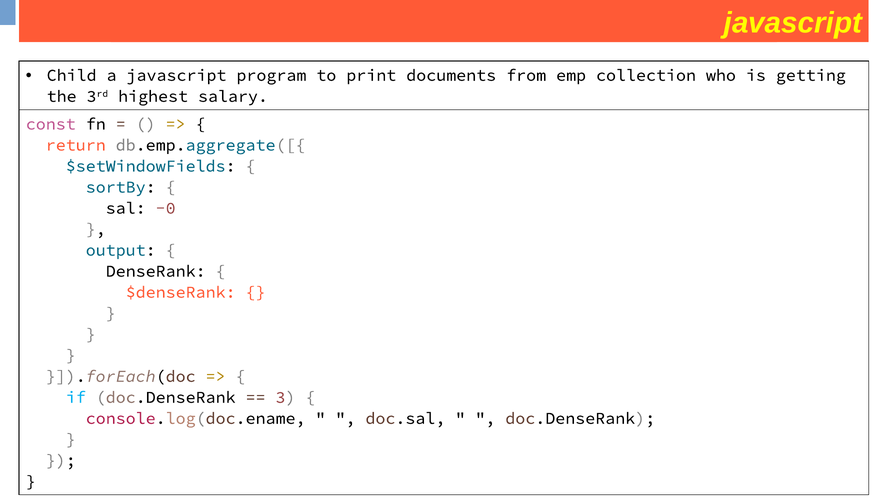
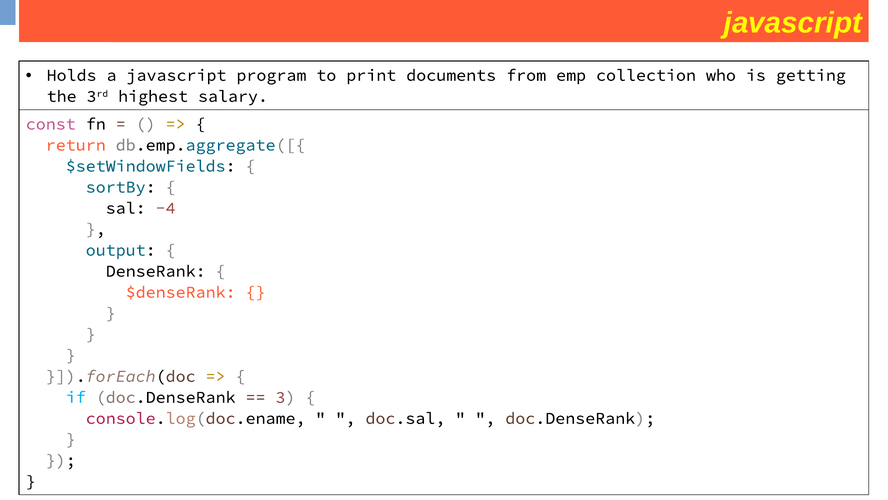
Child: Child -> Holds (72, 75)
-0: -0 -> -4 (166, 208)
